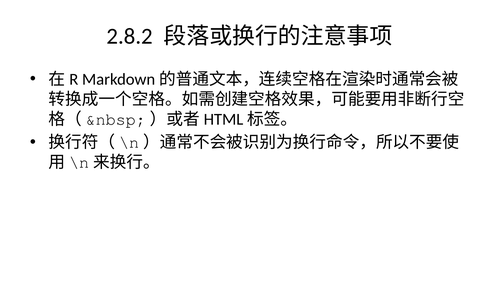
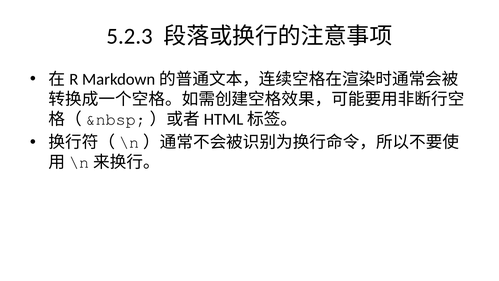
2.8.2: 2.8.2 -> 5.2.3 (130, 36)
